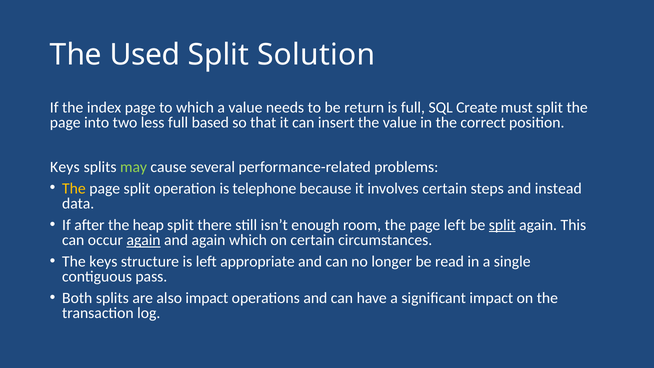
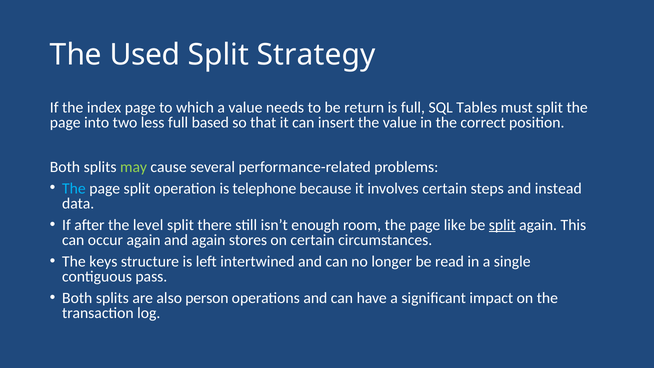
Solution: Solution -> Strategy (316, 55)
Create: Create -> Tables (477, 107)
Keys: Keys -> Both (65, 167)
The colour: yellow -> light blue (74, 188)
heap: heap -> level (148, 225)
page left: left -> like (455, 225)
again underline: present -> none (144, 240)
again which: which -> stores (248, 240)
appropriate: appropriate -> intertwined (257, 261)
also impact: impact -> person (207, 298)
